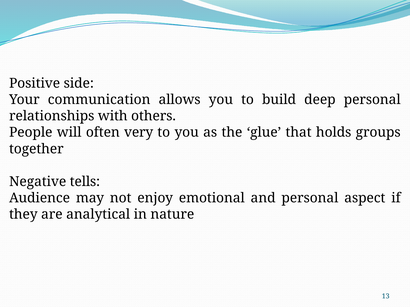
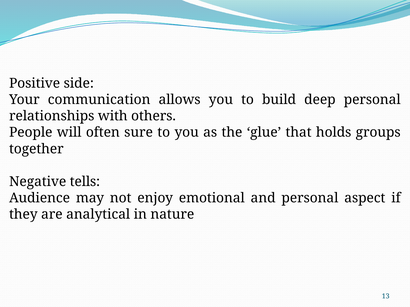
very: very -> sure (139, 133)
